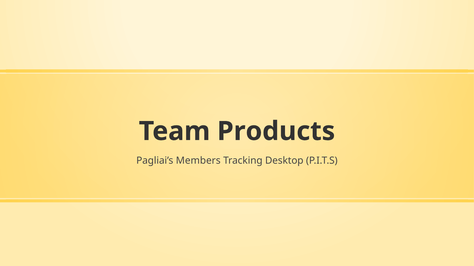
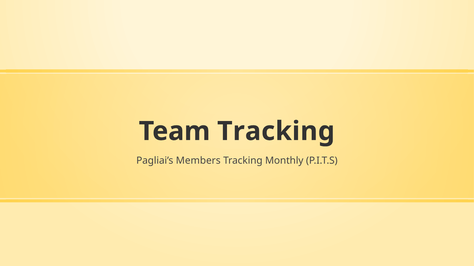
Team Products: Products -> Tracking (276, 132)
Desktop: Desktop -> Monthly (284, 161)
